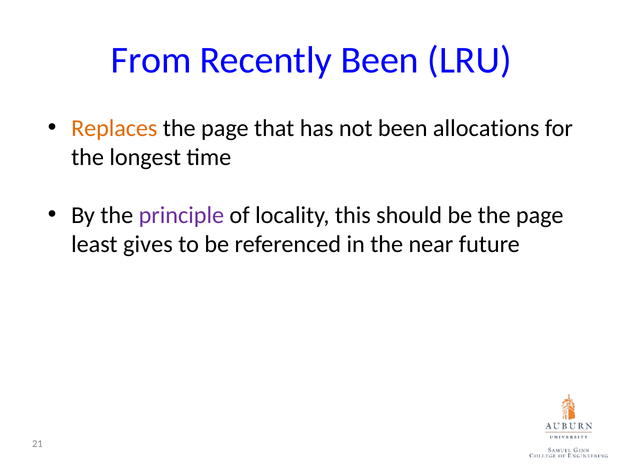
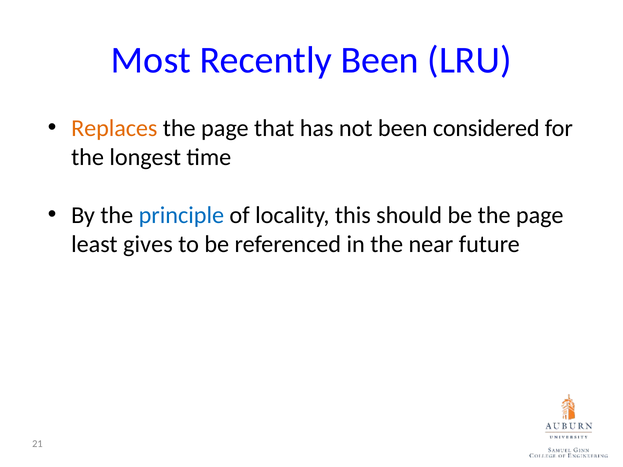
From: From -> Most (151, 60)
allocations: allocations -> considered (486, 128)
principle colour: purple -> blue (181, 215)
